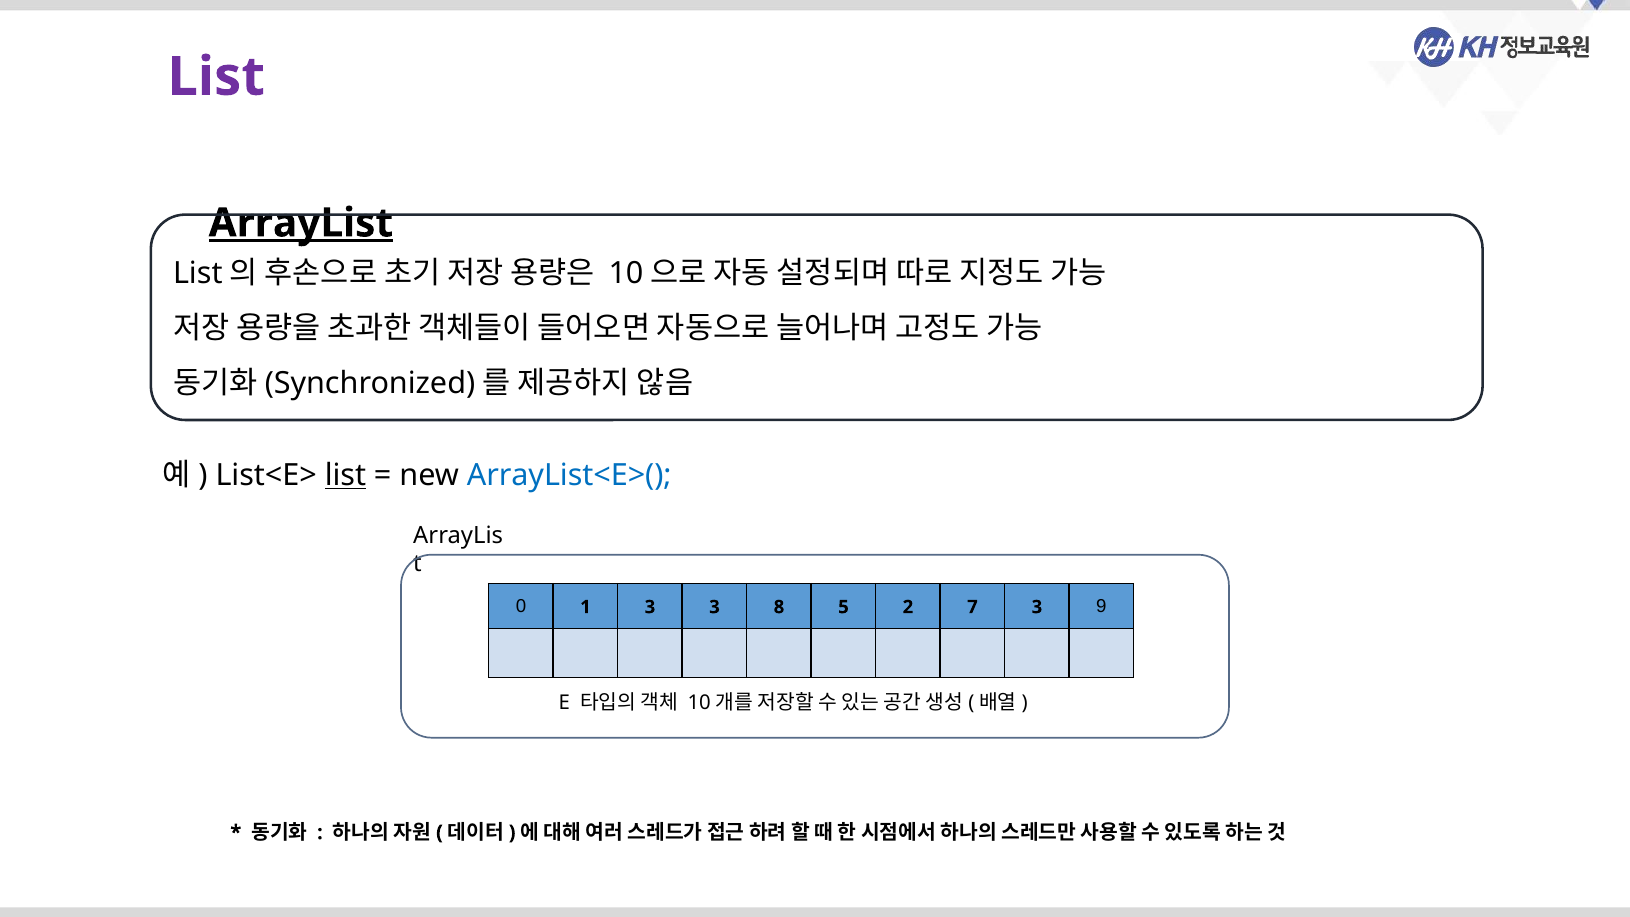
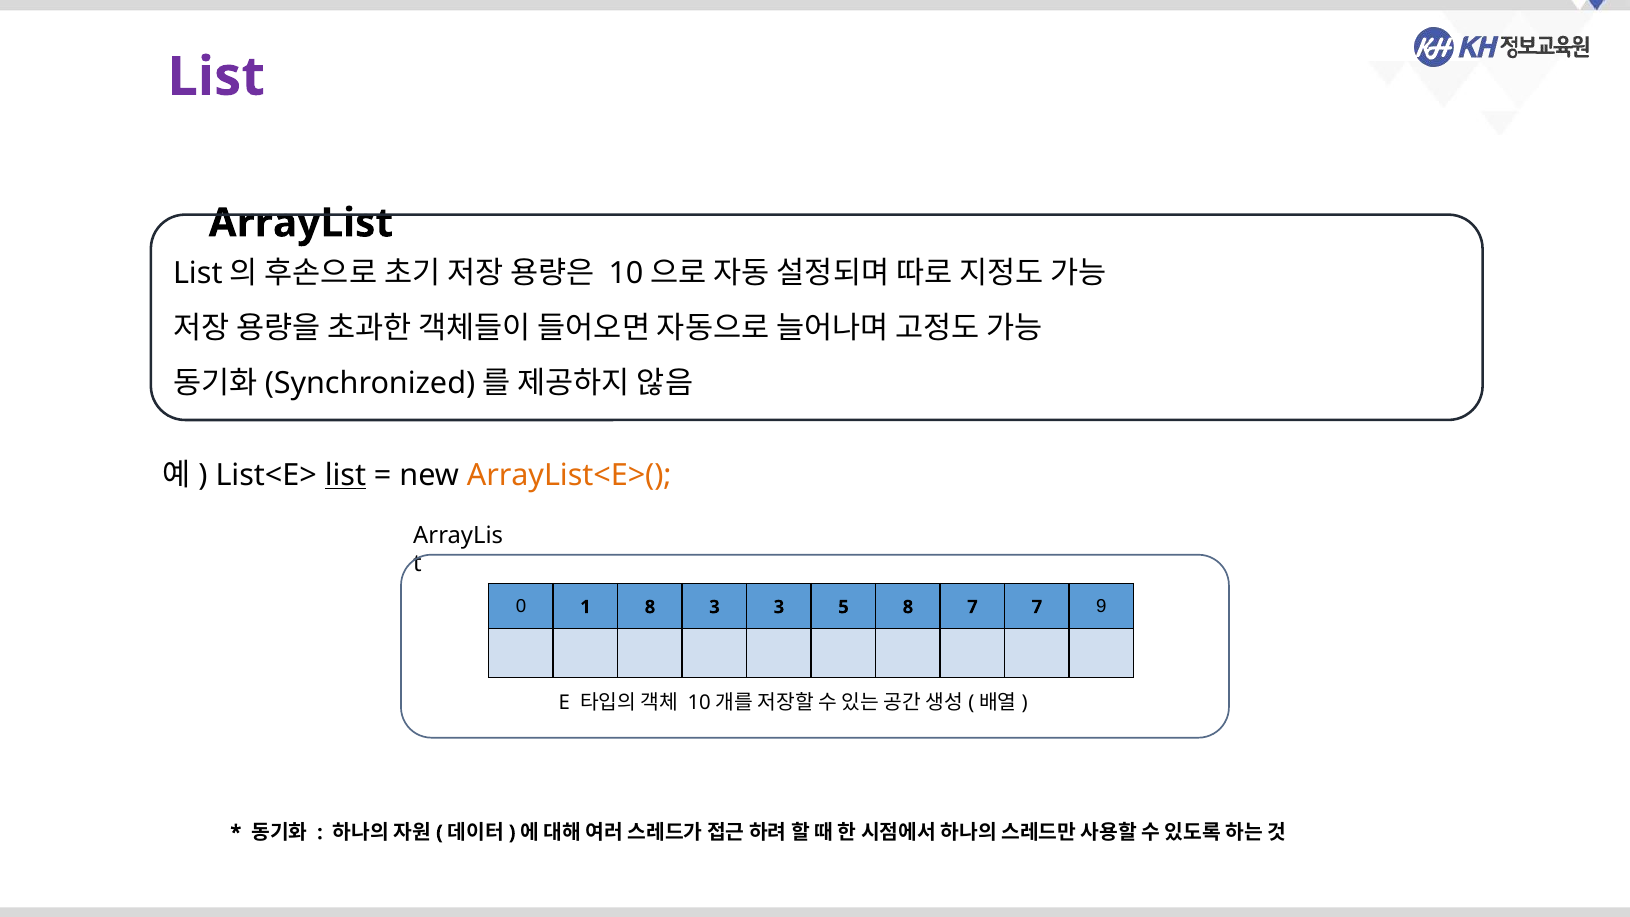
ArrayList underline: present -> none (301, 223)
ArrayList<E>( colour: blue -> orange (569, 475)
1 3: 3 -> 8 (650, 607)
3 8: 8 -> 3 (779, 607)
5 2: 2 -> 8 (908, 607)
7 3: 3 -> 7 (1037, 607)
